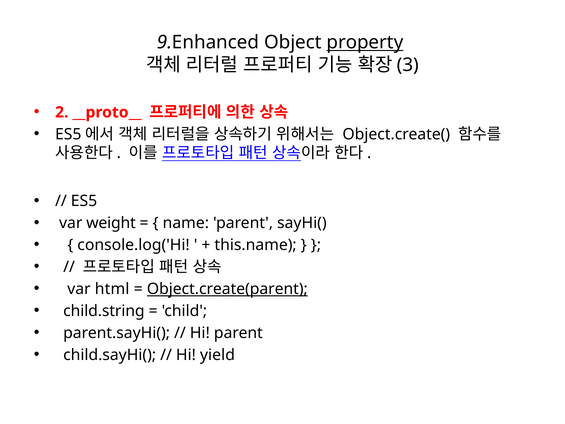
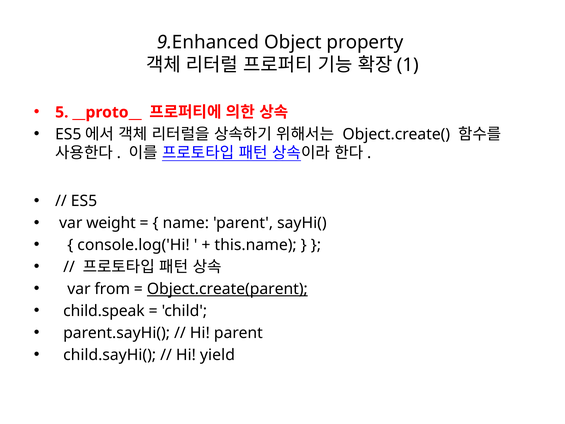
property underline: present -> none (365, 42)
3: 3 -> 1 (408, 65)
2: 2 -> 5 (62, 112)
html: html -> from (112, 289)
child.string: child.string -> child.speak (104, 311)
